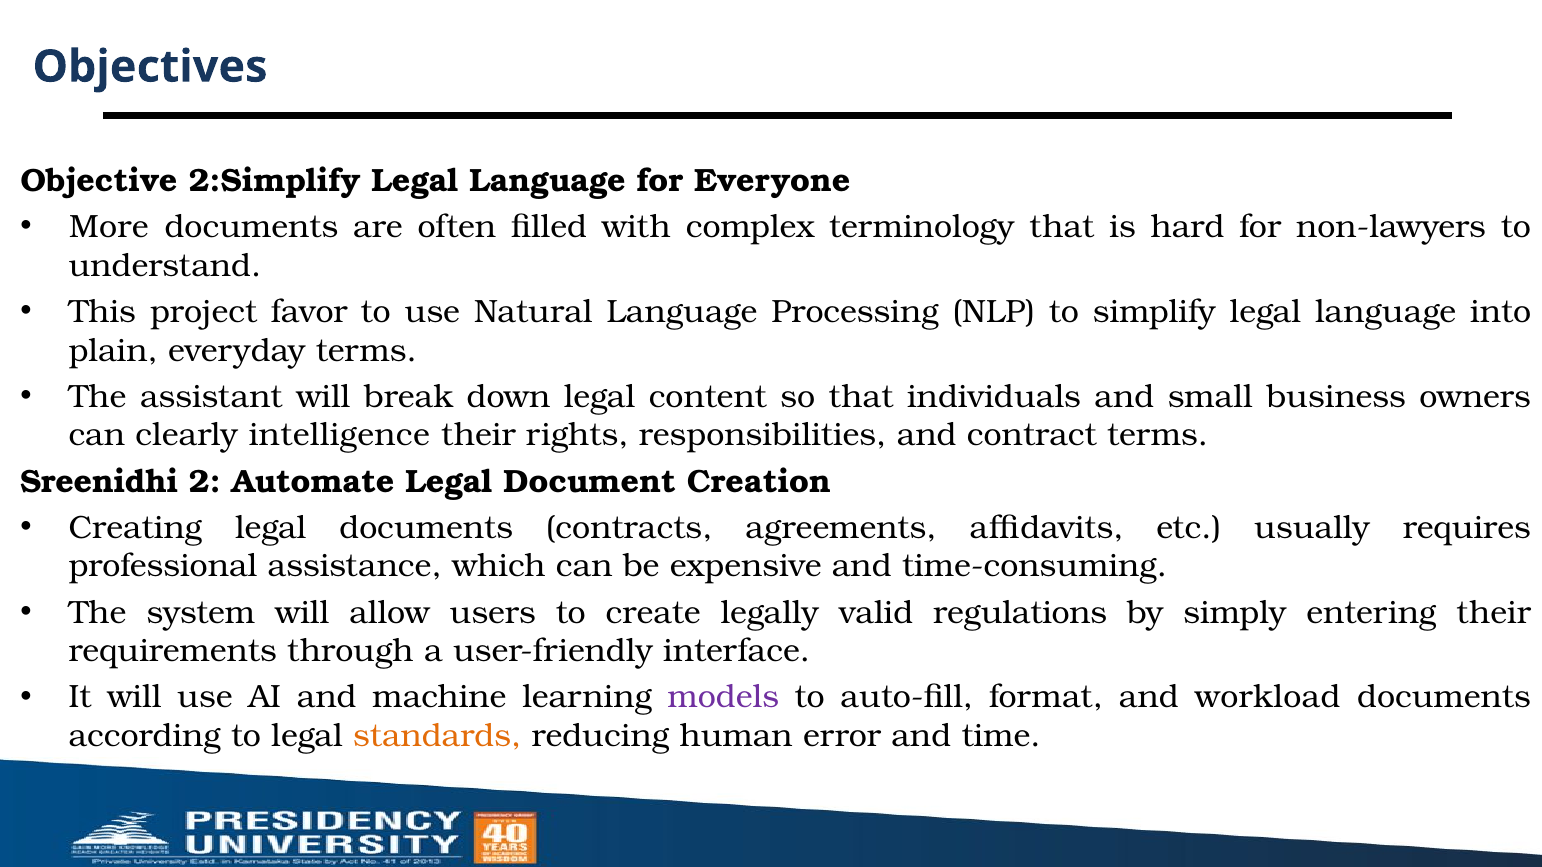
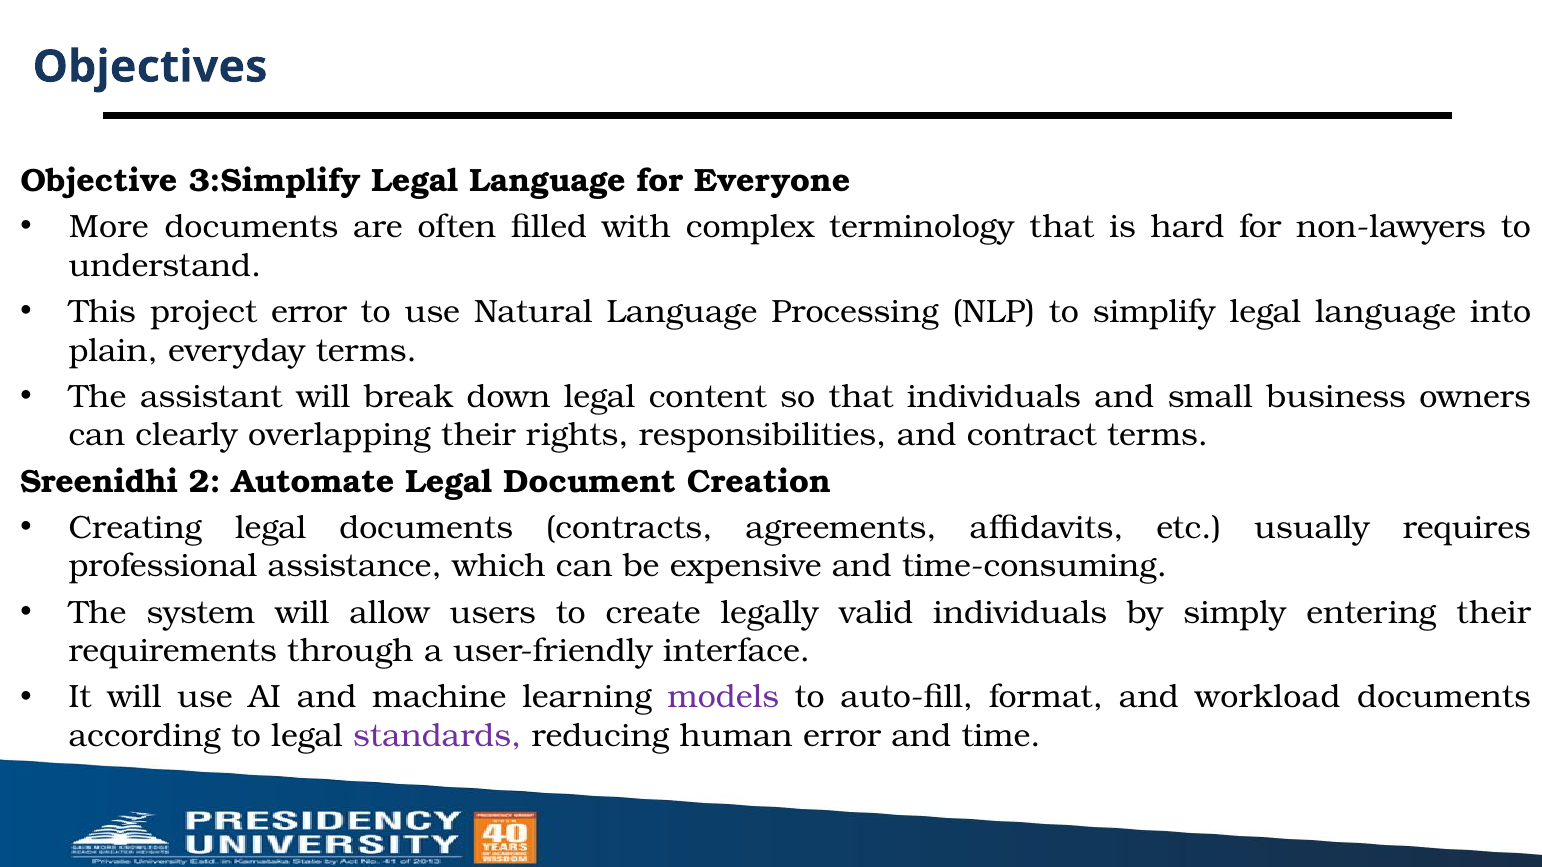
2:Simplify: 2:Simplify -> 3:Simplify (275, 181)
project favor: favor -> error (309, 312)
intelligence: intelligence -> overlapping (339, 435)
valid regulations: regulations -> individuals (1020, 613)
standards colour: orange -> purple (437, 736)
